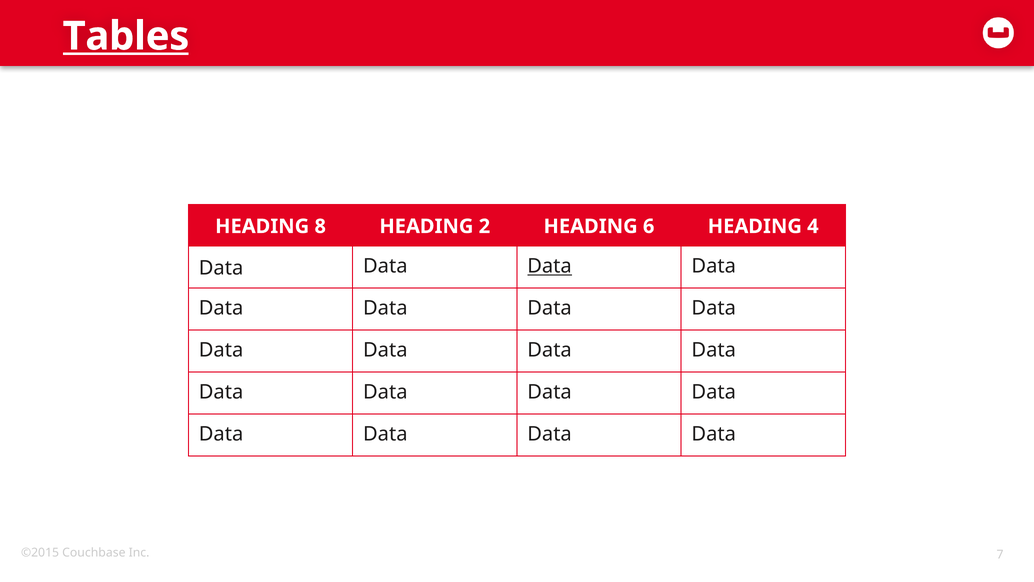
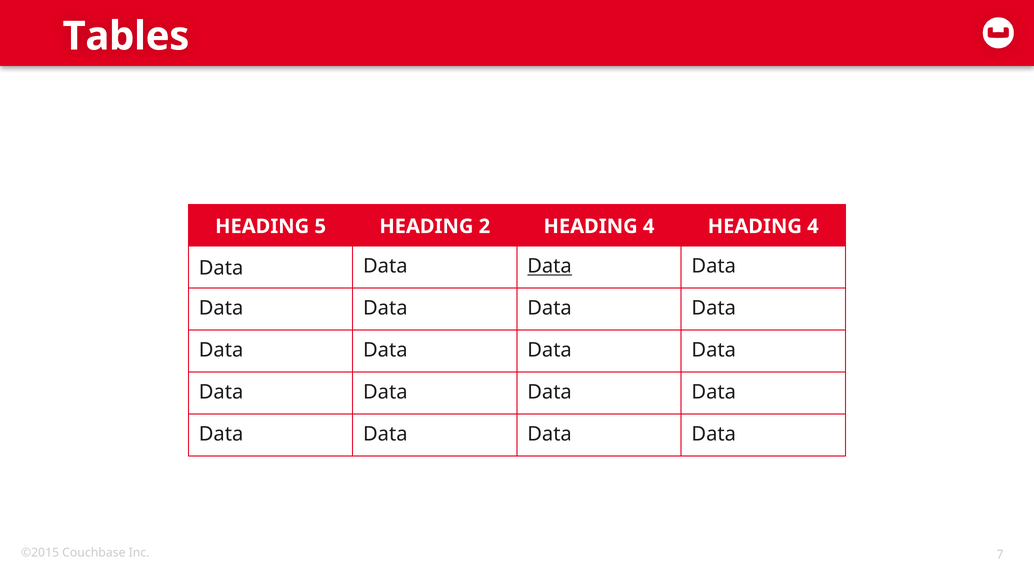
Tables underline: present -> none (126, 36)
8: 8 -> 5 (320, 226)
2 HEADING 6: 6 -> 4 (649, 226)
